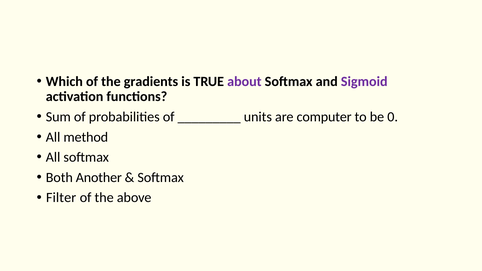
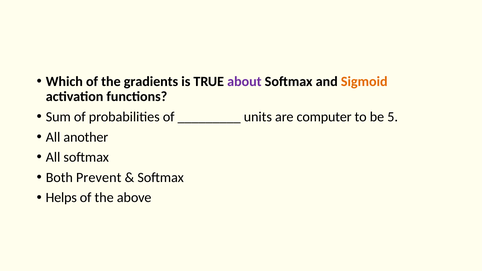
Sigmoid colour: purple -> orange (364, 81)
0: 0 -> 5 (393, 117)
method: method -> another (86, 137)
Another: Another -> Prevent (99, 178)
Filter: Filter -> Helps (61, 198)
